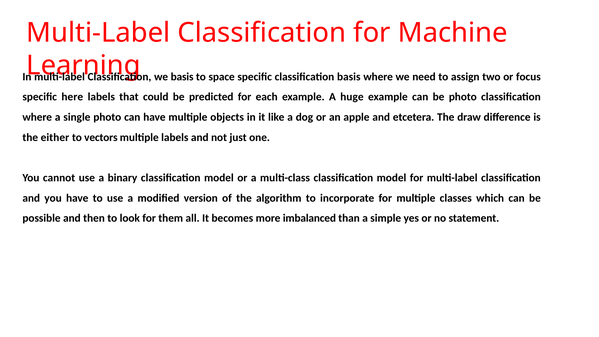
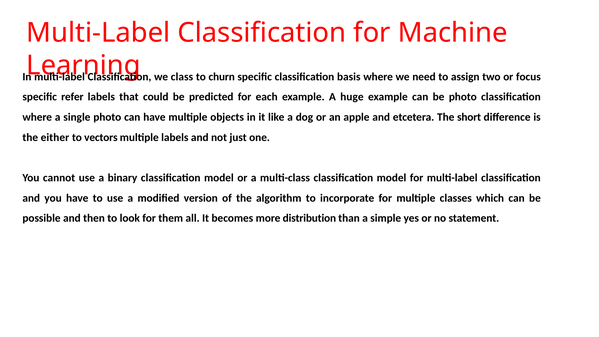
we basis: basis -> class (182, 77)
space: space -> churn (222, 77)
here: here -> refer (72, 97)
draw: draw -> short (469, 117)
imbalanced: imbalanced -> distribution (309, 218)
